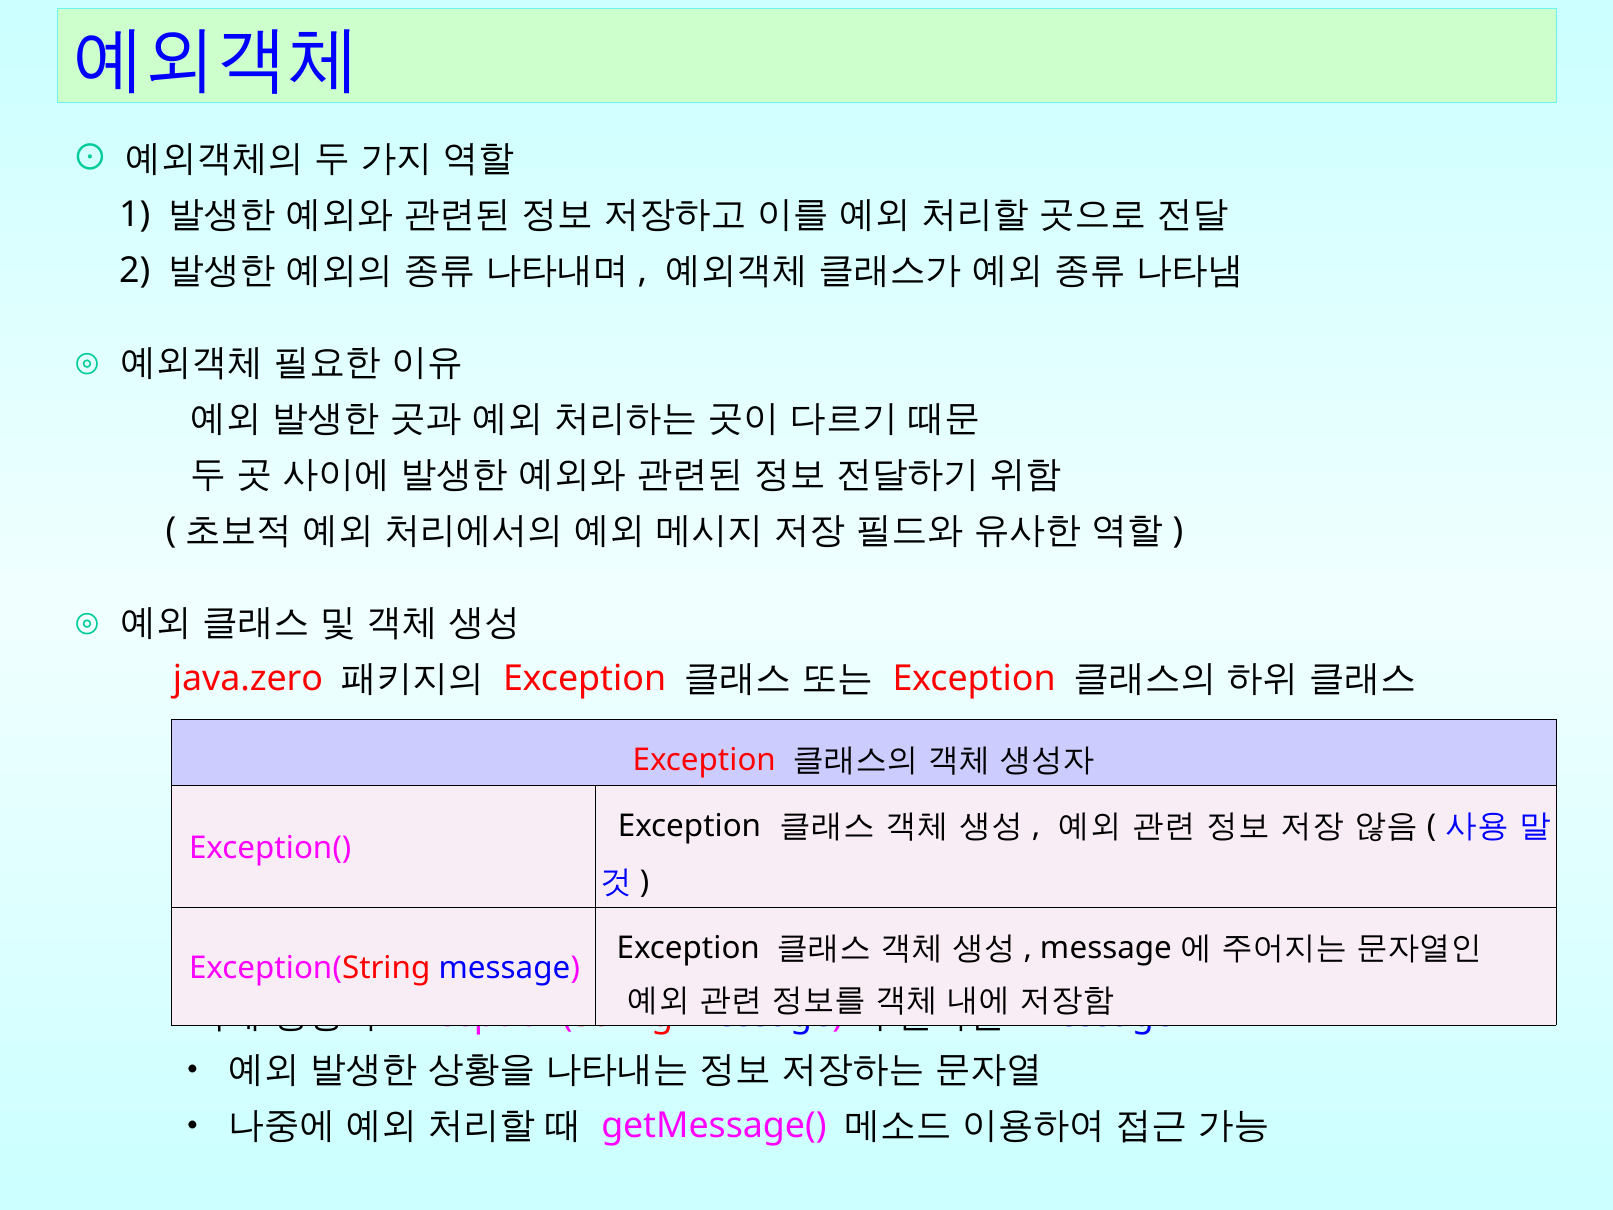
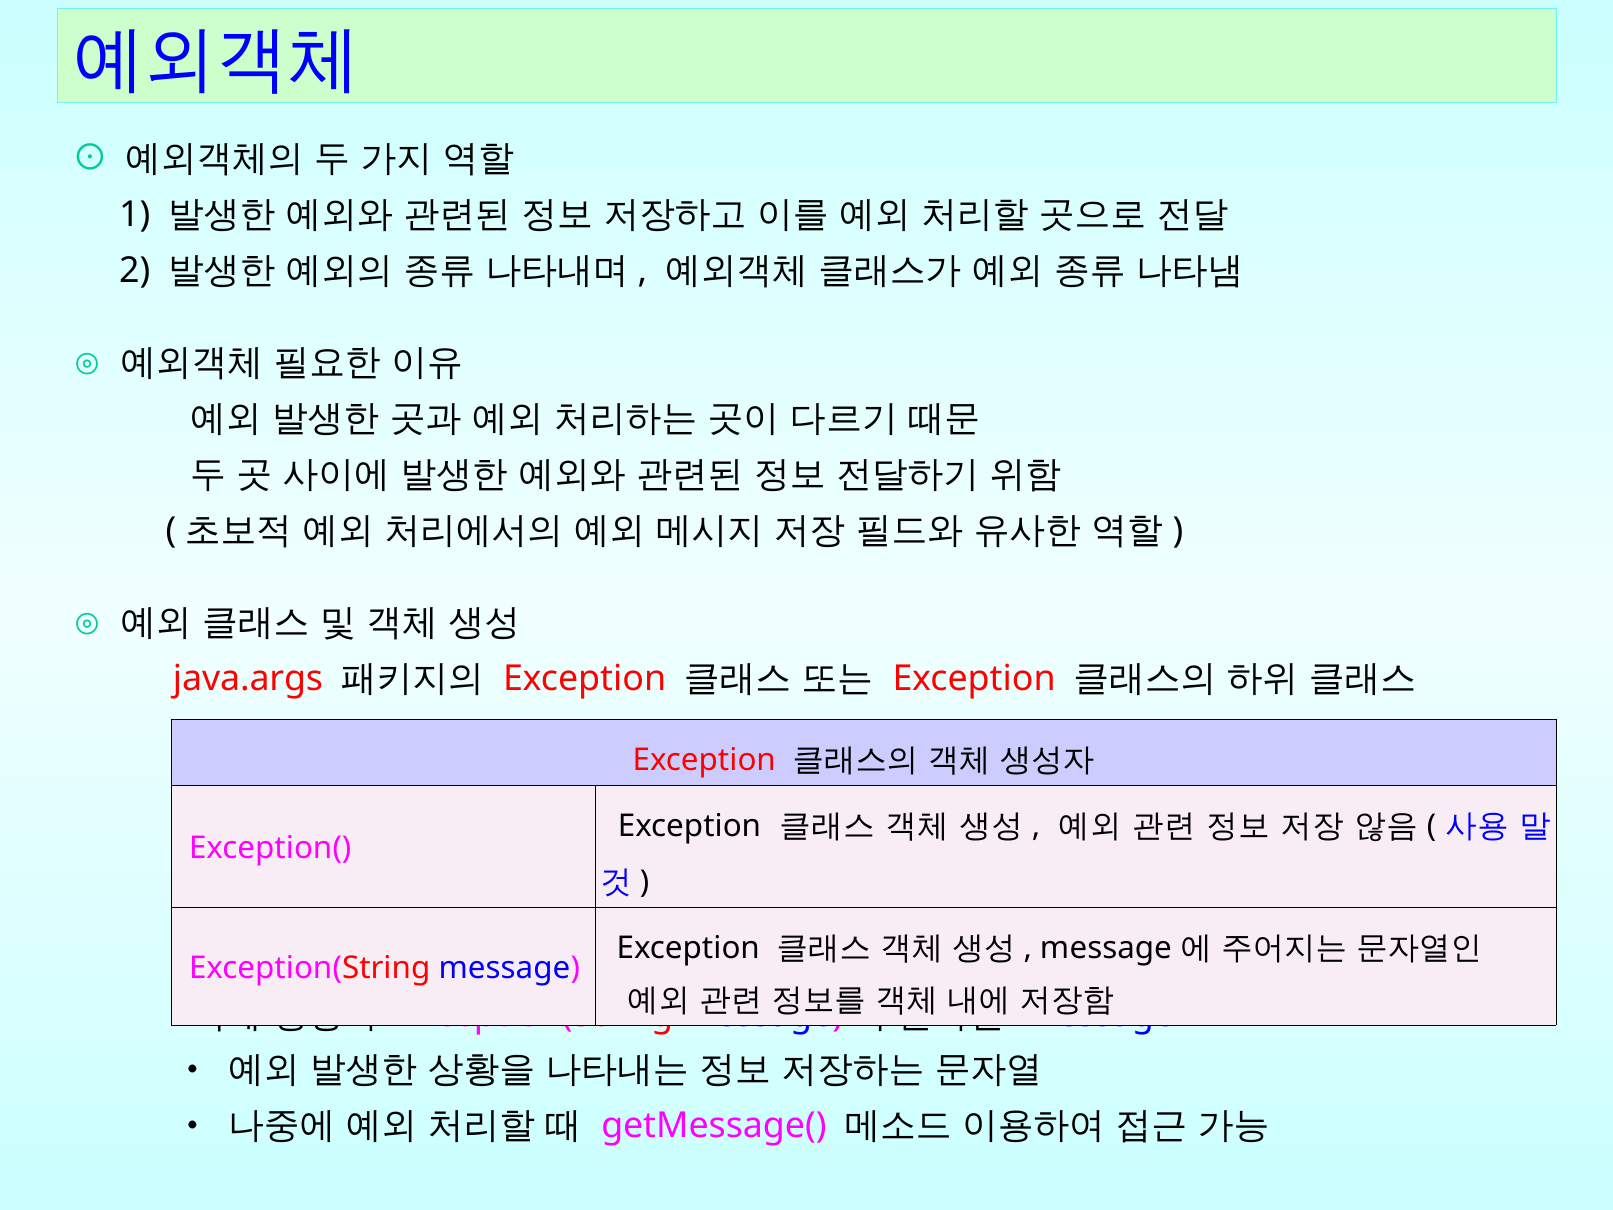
java.zero: java.zero -> java.args (248, 679)
